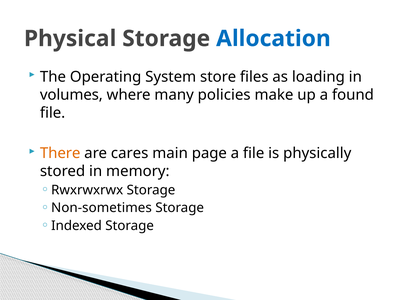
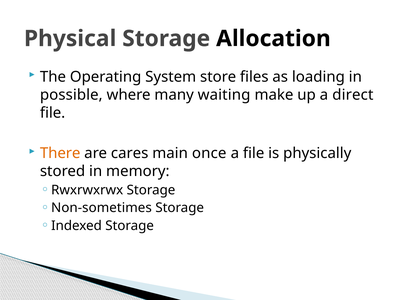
Allocation colour: blue -> black (273, 39)
volumes: volumes -> possible (71, 95)
policies: policies -> waiting (224, 95)
found: found -> direct (353, 95)
page: page -> once (209, 153)
